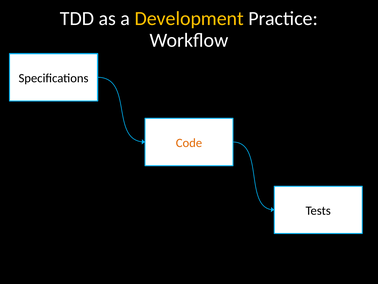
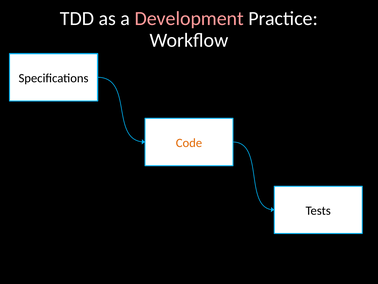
Development colour: yellow -> pink (189, 19)
